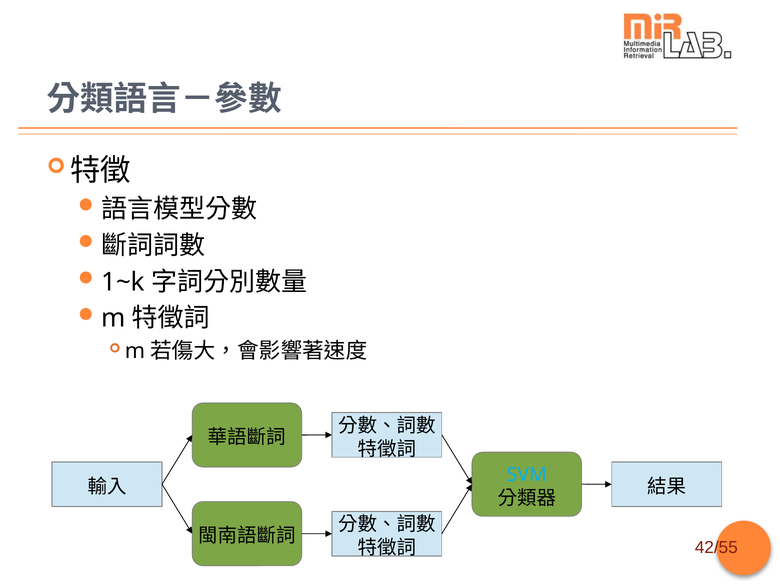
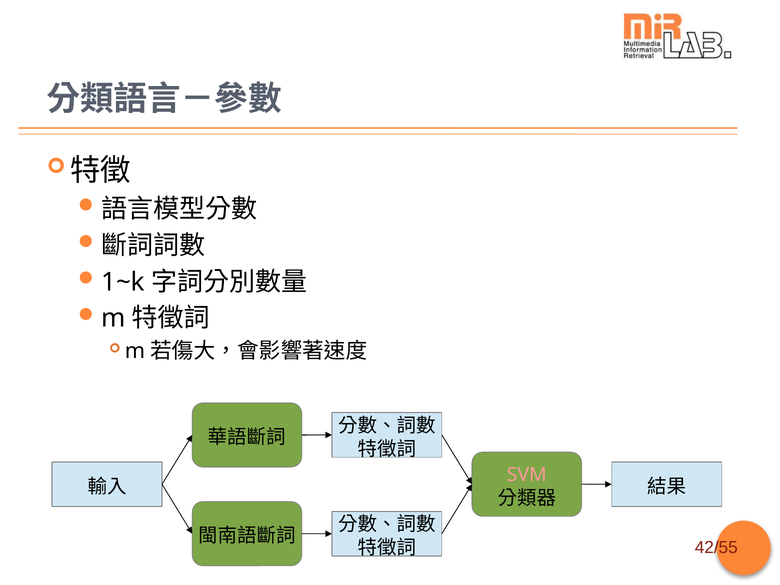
SVM colour: light blue -> pink (527, 475)
